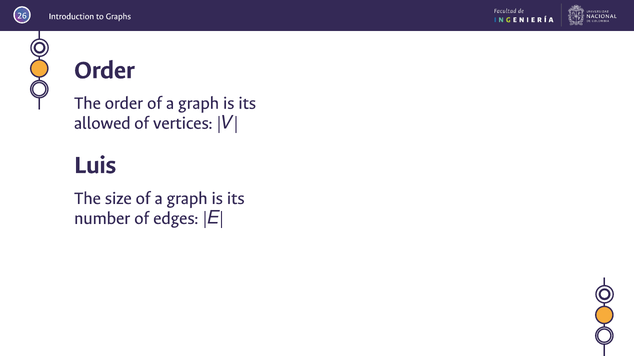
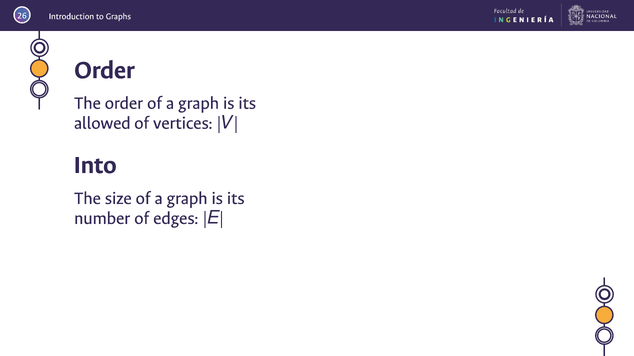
Luis: Luis -> Into (95, 165)
